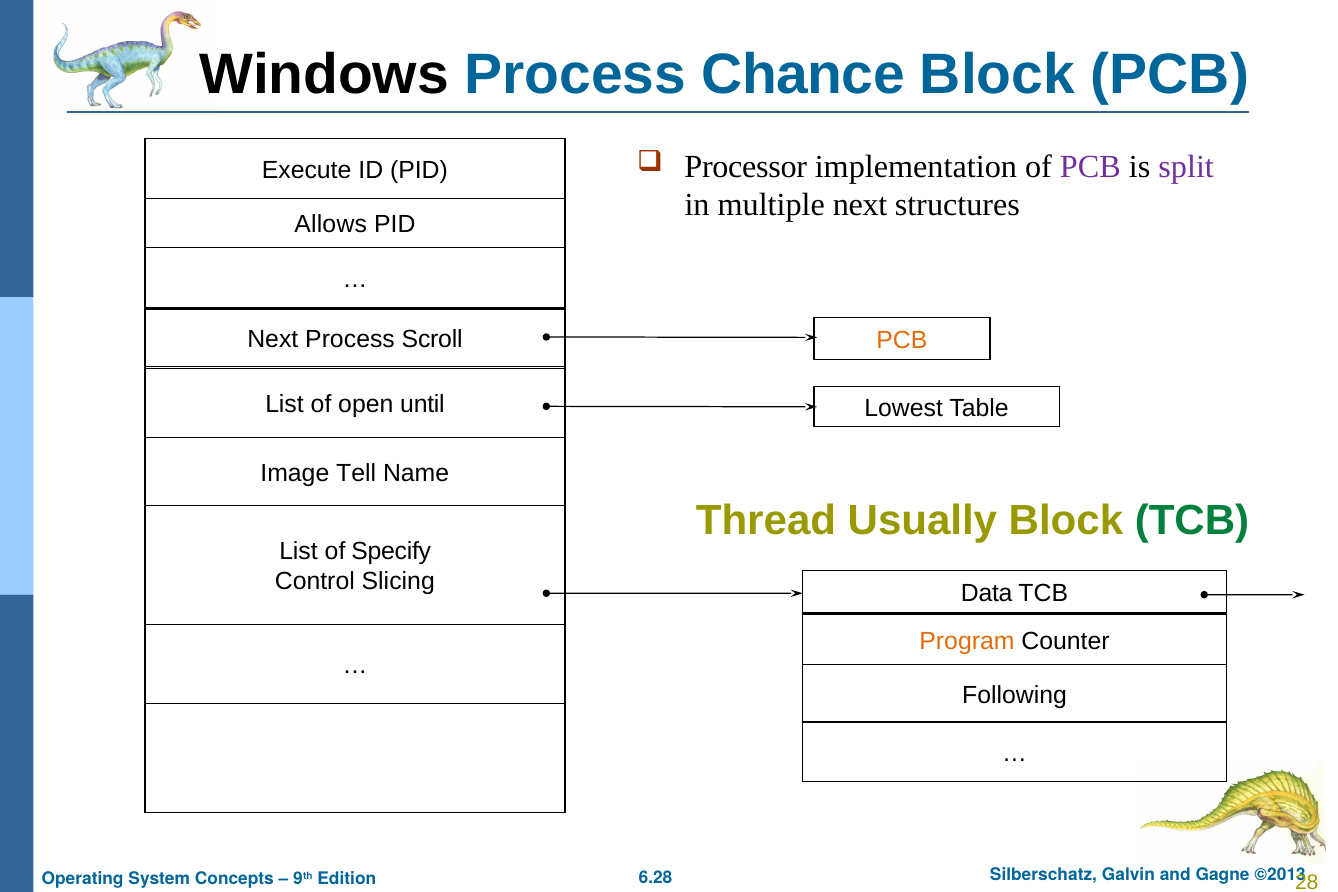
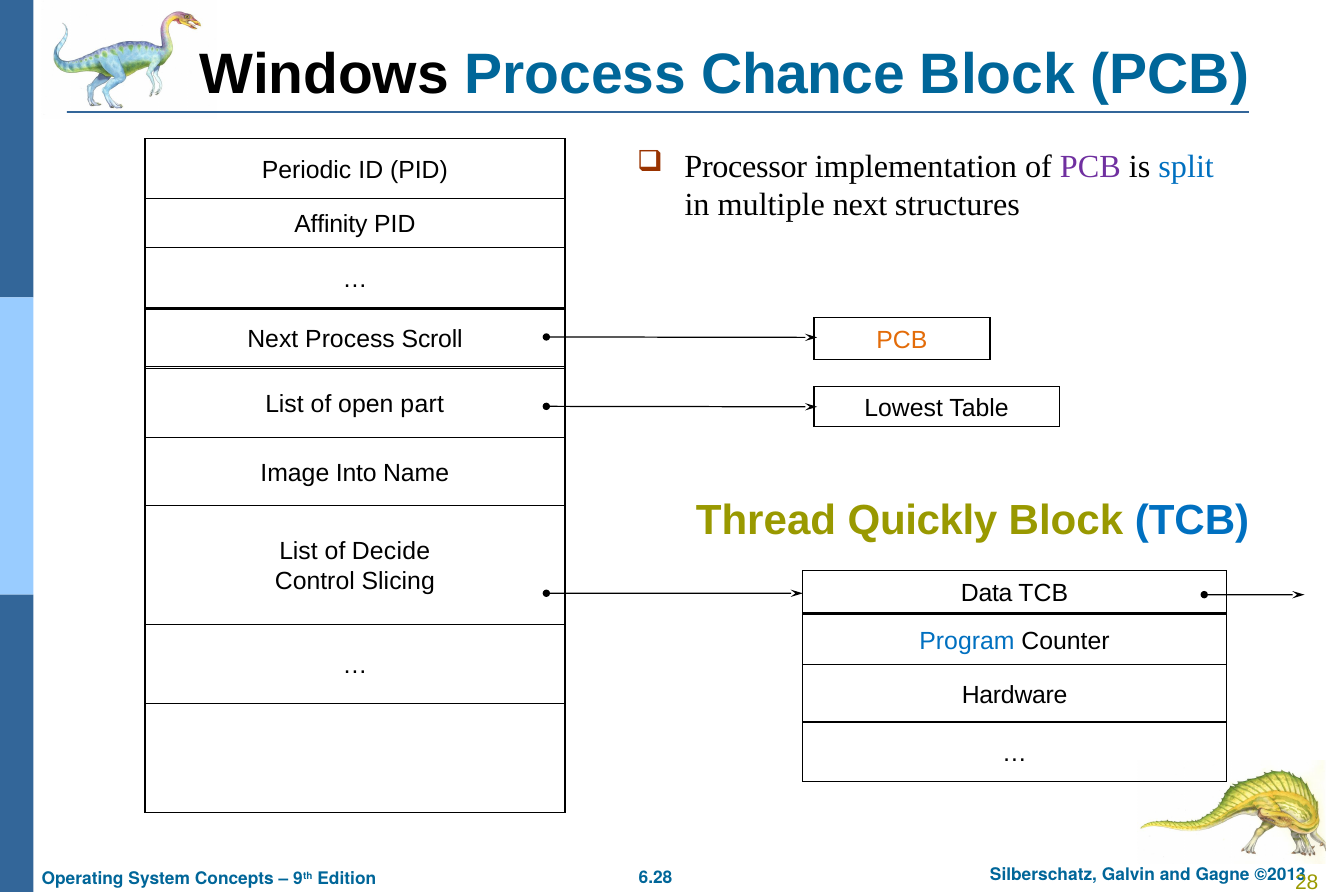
split colour: purple -> blue (1186, 167)
Execute: Execute -> Periodic (307, 170)
Allows: Allows -> Affinity (331, 225)
until: until -> part (422, 405)
Tell: Tell -> Into (356, 473)
Usually: Usually -> Quickly (923, 520)
TCB colour: green -> blue (1192, 520)
Specify: Specify -> Decide (391, 552)
Program colour: orange -> blue (967, 641)
Following: Following -> Hardware (1015, 695)
